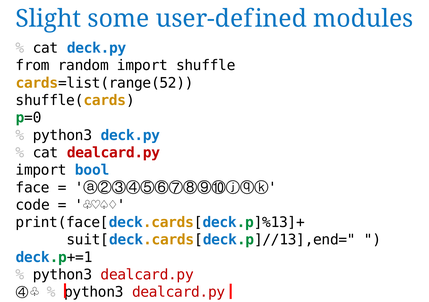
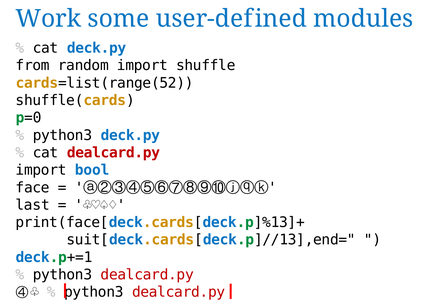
Slight: Slight -> Work (48, 19)
code: code -> last (33, 205)
